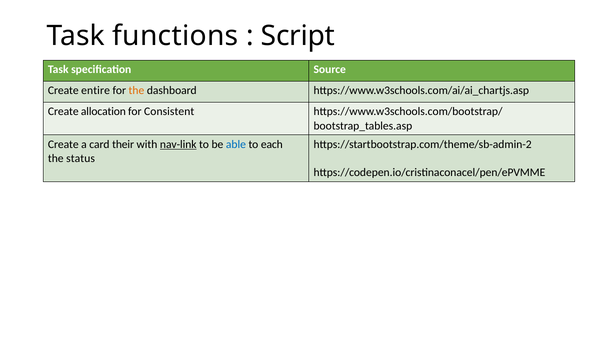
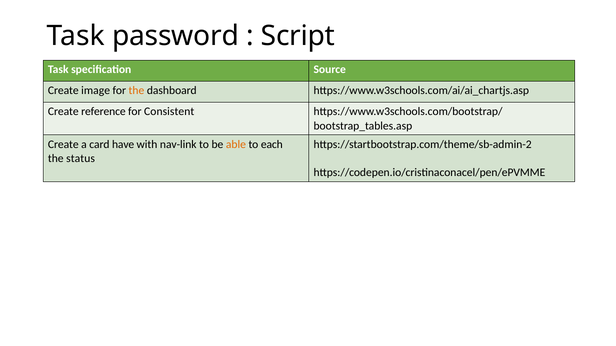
functions: functions -> password (176, 36)
entire: entire -> image (96, 91)
allocation: allocation -> reference (103, 112)
their: their -> have (123, 145)
nav-link underline: present -> none (178, 145)
able colour: blue -> orange (236, 145)
